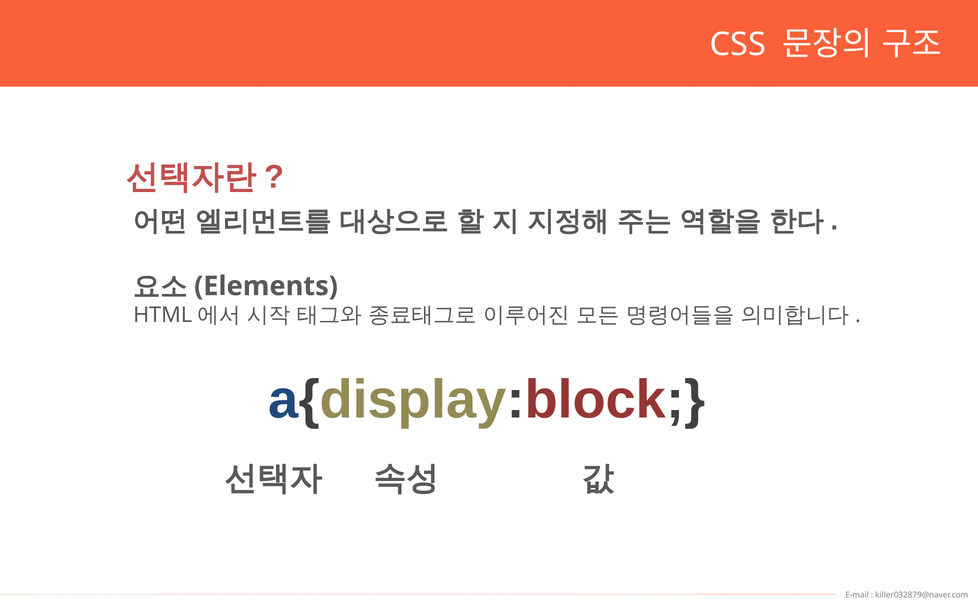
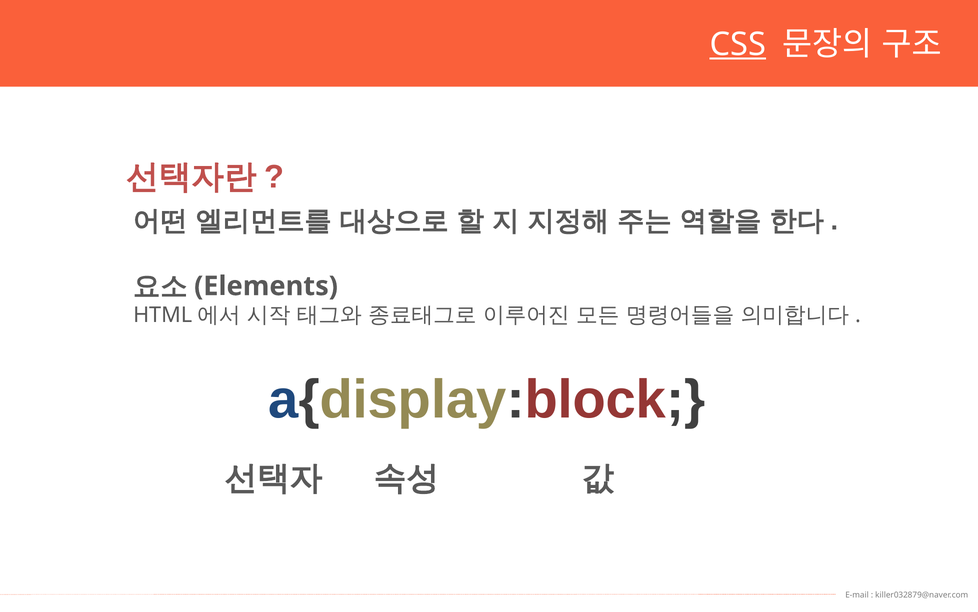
CSS underline: none -> present (738, 45)
